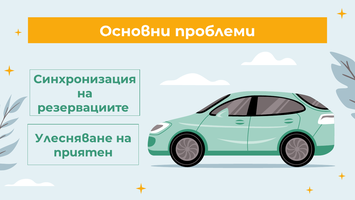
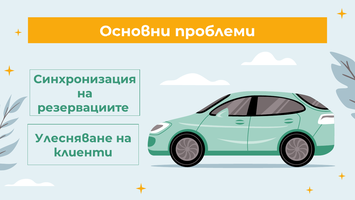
приятен: приятен -> клиенти (83, 152)
